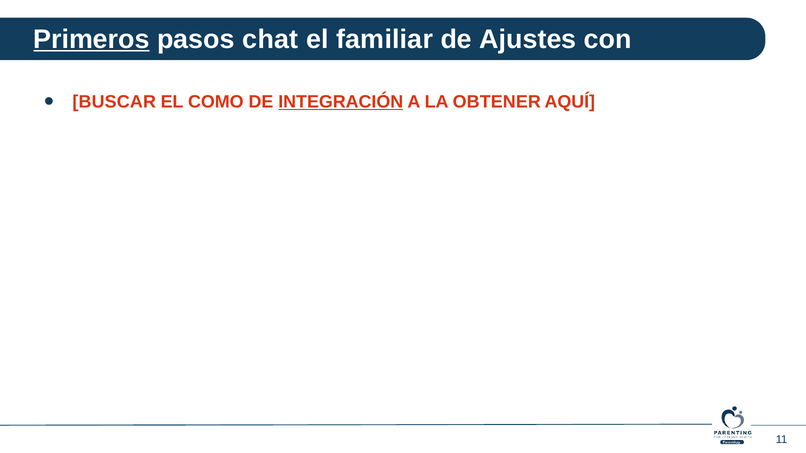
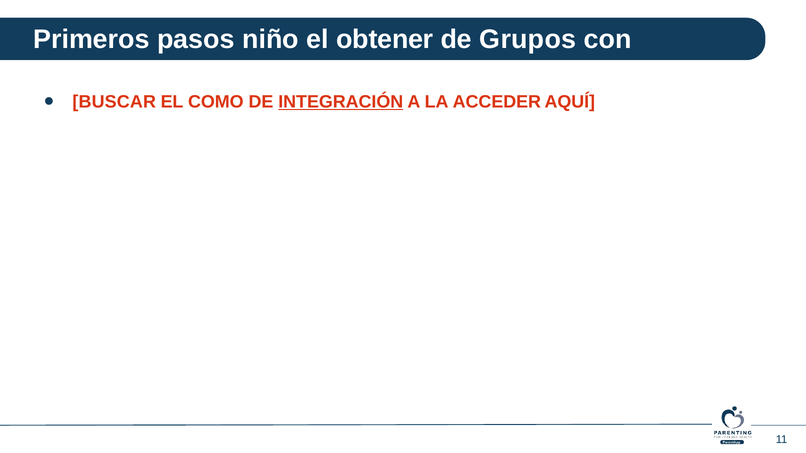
Primeros underline: present -> none (91, 39)
chat: chat -> niño (271, 39)
familiar: familiar -> obtener (385, 39)
Ajustes: Ajustes -> Grupos (528, 39)
OBTENER: OBTENER -> ACCEDER (497, 102)
